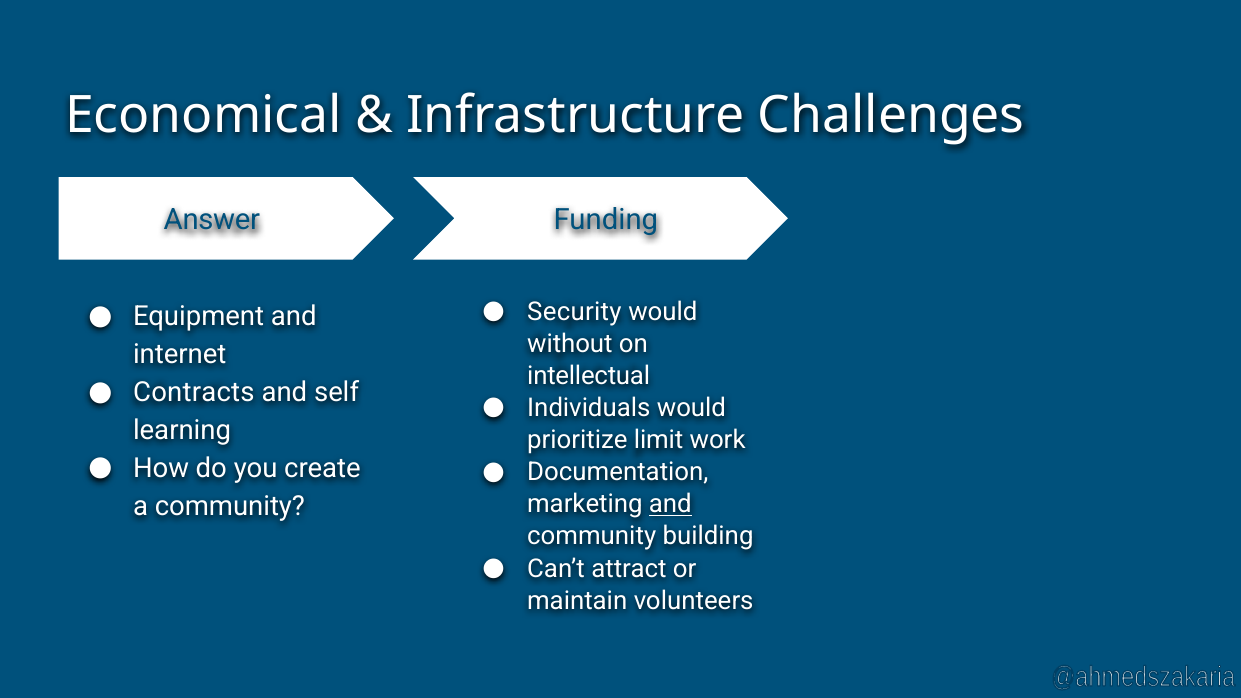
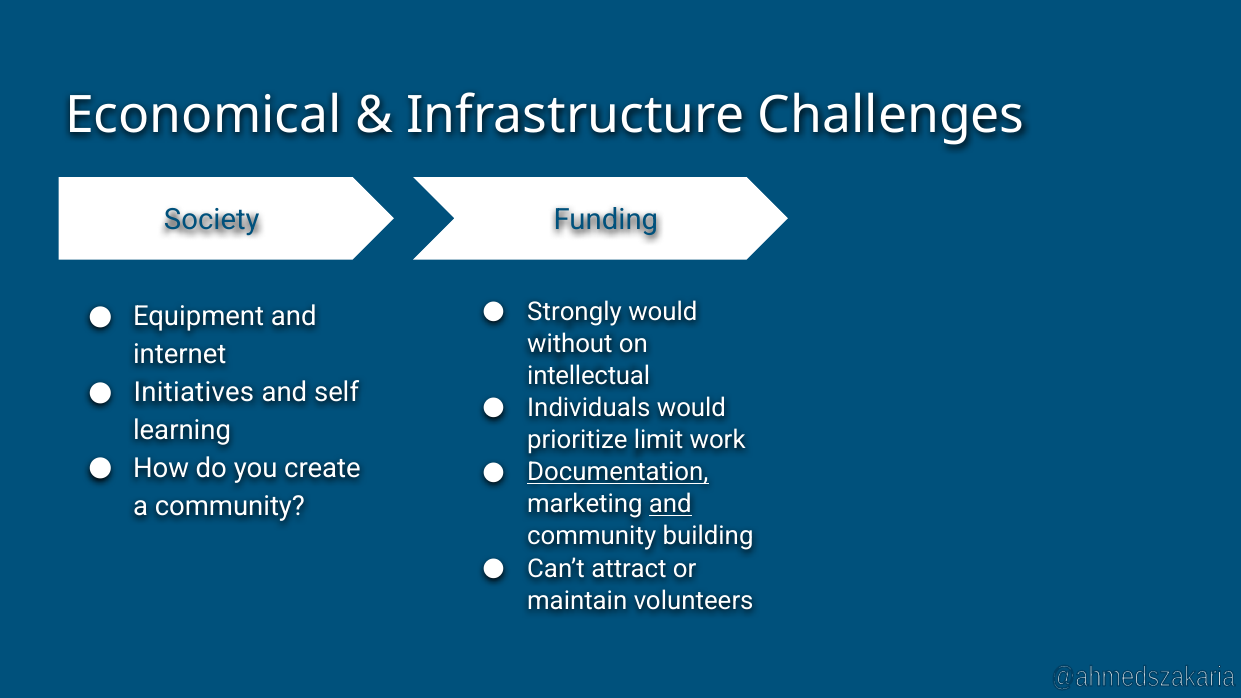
Answer: Answer -> Society (212, 220)
Security: Security -> Strongly (575, 312)
Contracts: Contracts -> Initiatives (194, 393)
Documentation underline: none -> present (618, 472)
